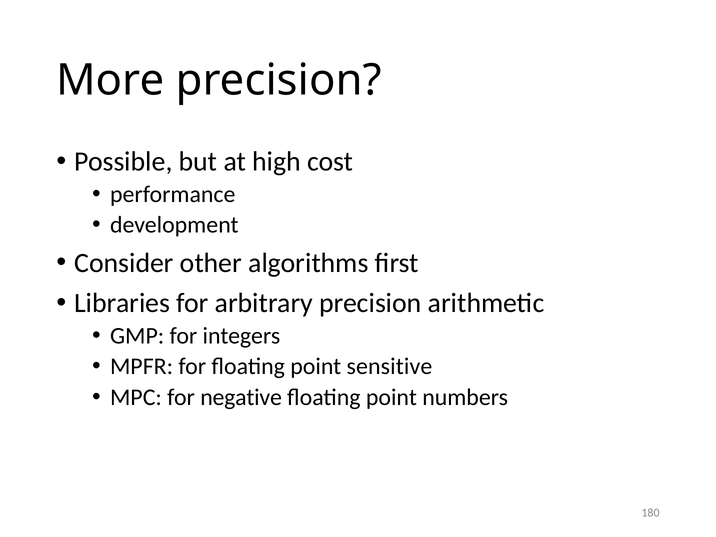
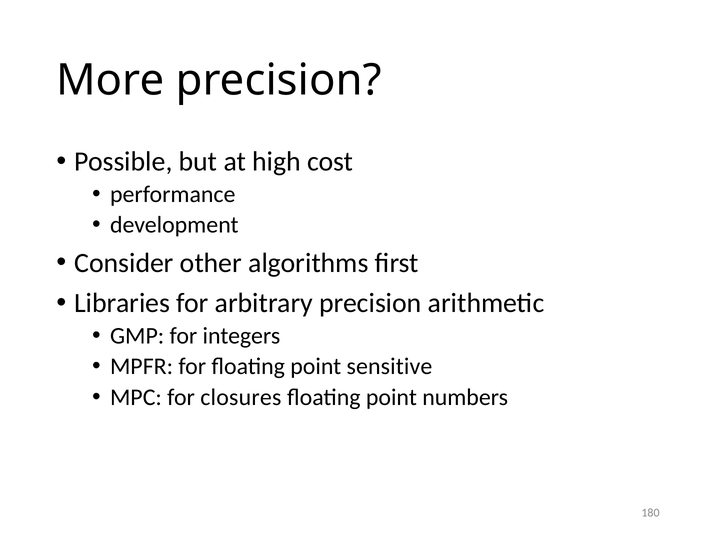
negative: negative -> closures (241, 397)
